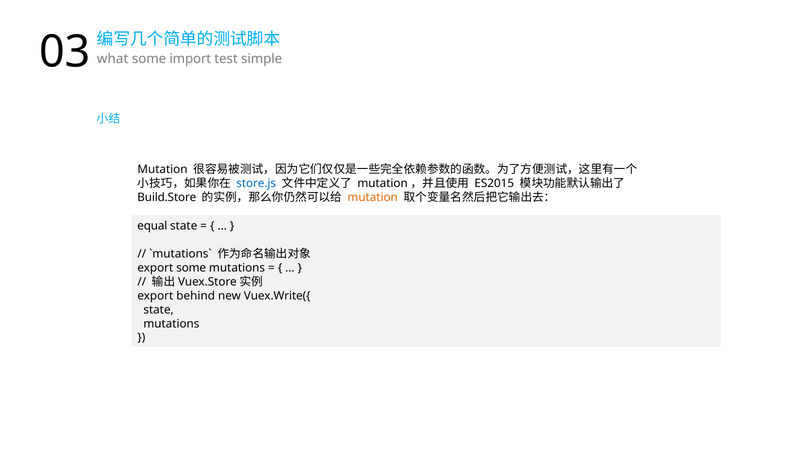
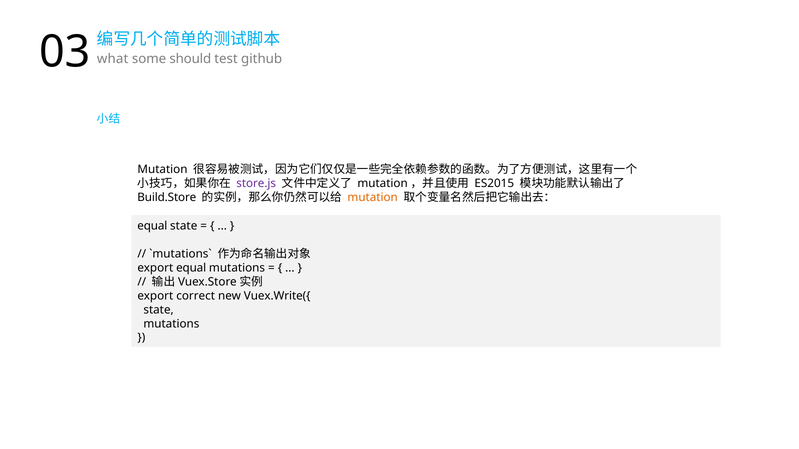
import: import -> should (190, 59)
simple: simple -> github (262, 59)
store.js colour: blue -> purple (256, 184)
export some: some -> equal (191, 268)
behind: behind -> correct (196, 296)
